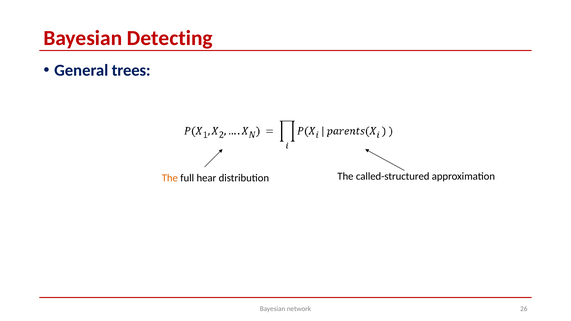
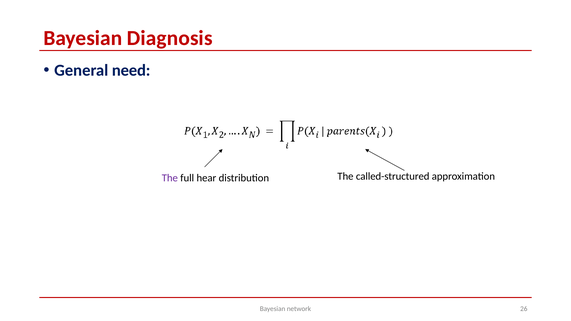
Detecting: Detecting -> Diagnosis (170, 38)
trees: trees -> need (131, 71)
The colour: orange -> purple (170, 178)
